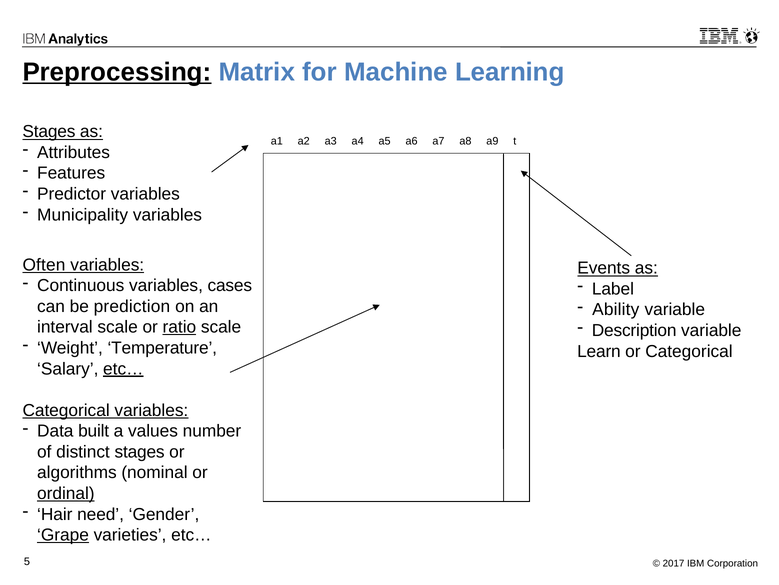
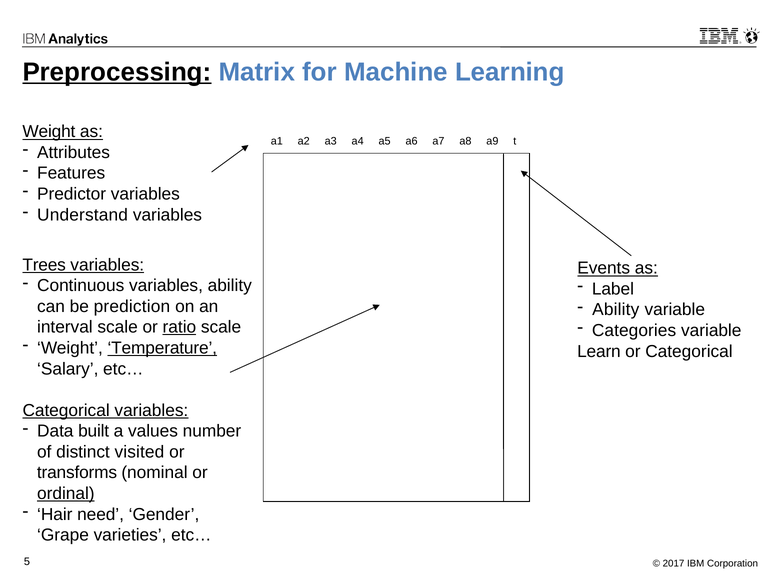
Stages: Stages -> Weight (49, 131)
Municipality: Municipality -> Understand (83, 215)
Often: Often -> Trees (44, 265)
variables cases: cases -> ability (230, 285)
Description: Description -> Categories (634, 330)
Temperature underline: none -> present (162, 348)
etc… underline: present -> none (123, 368)
distinct stages: stages -> visited (139, 451)
algorithms: algorithms -> transforms (77, 472)
Grape underline: present -> none (63, 534)
